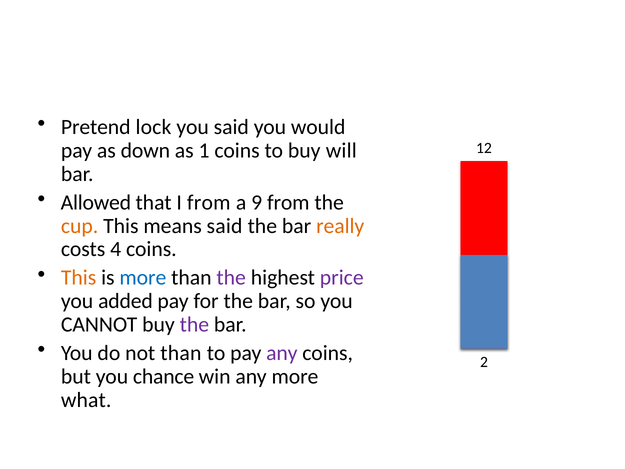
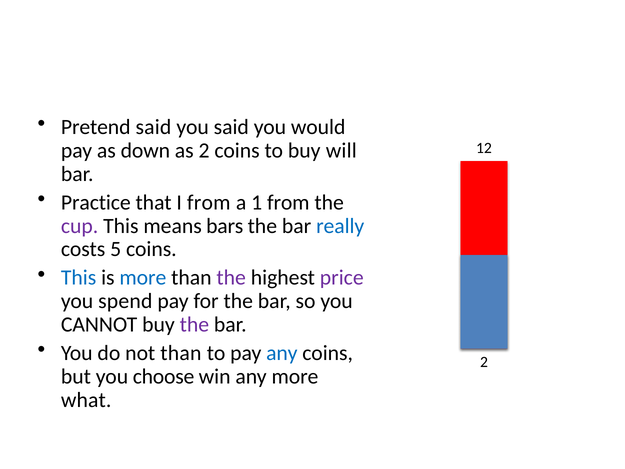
Pretend lock: lock -> said (153, 127)
as 1: 1 -> 2 (204, 150)
Allowed: Allowed -> Practice (96, 202)
9: 9 -> 1 (257, 202)
cup colour: orange -> purple (80, 226)
means said: said -> bars (225, 226)
really colour: orange -> blue (340, 226)
4: 4 -> 5 (116, 249)
This colour: orange -> blue (79, 278)
added: added -> spend (125, 301)
any colour: purple -> blue (282, 353)
chance: chance -> choose (164, 376)
